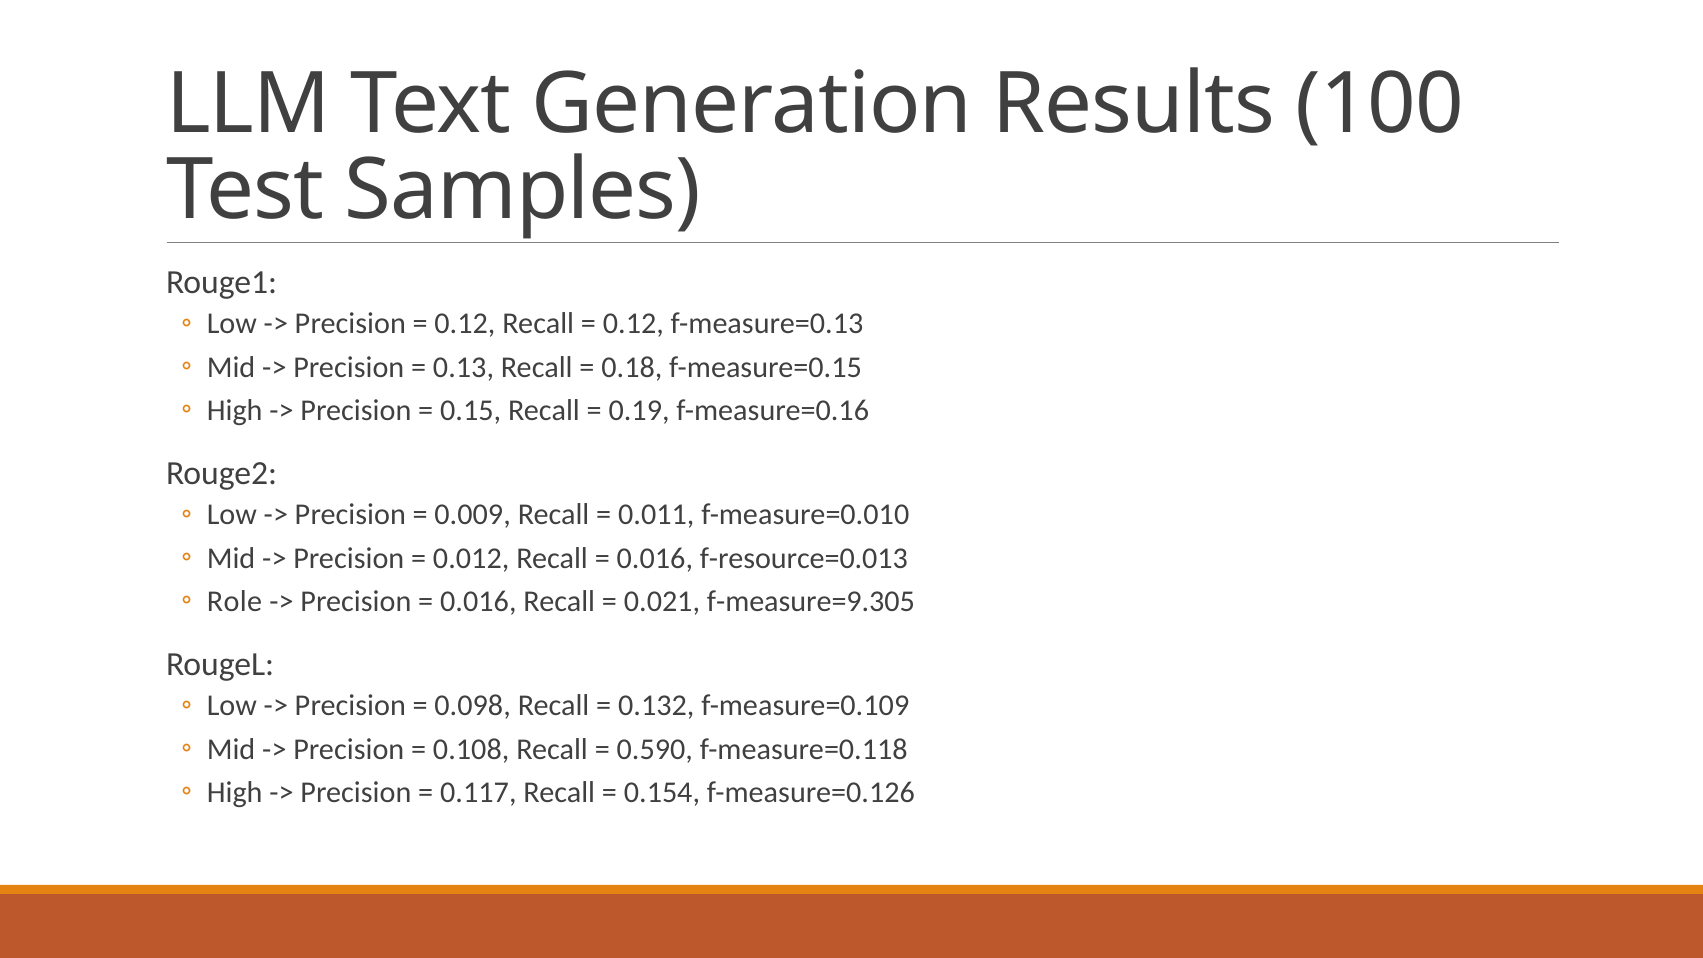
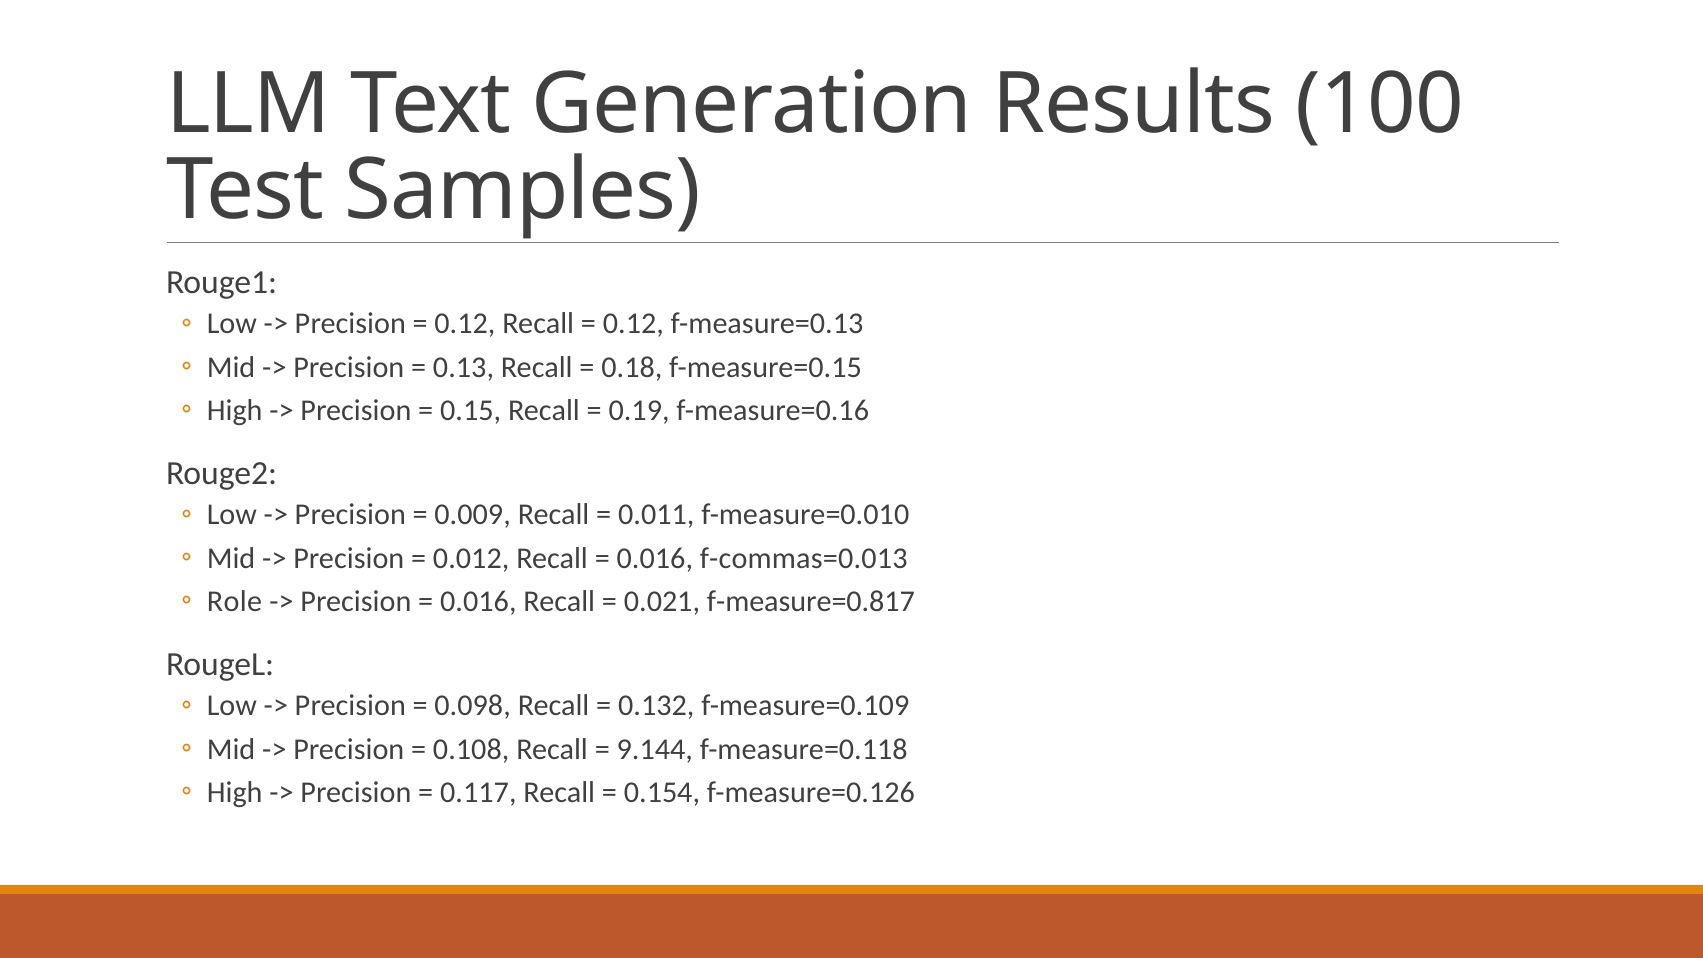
f-resource=0.013: f-resource=0.013 -> f-commas=0.013 (804, 558)
f-measure=9.305: f-measure=9.305 -> f-measure=0.817 (811, 601)
0.590: 0.590 -> 9.144 (655, 749)
